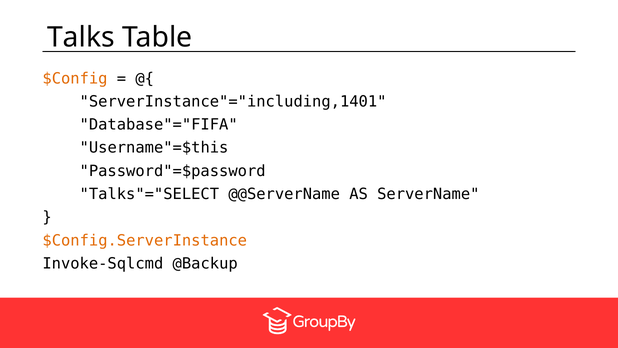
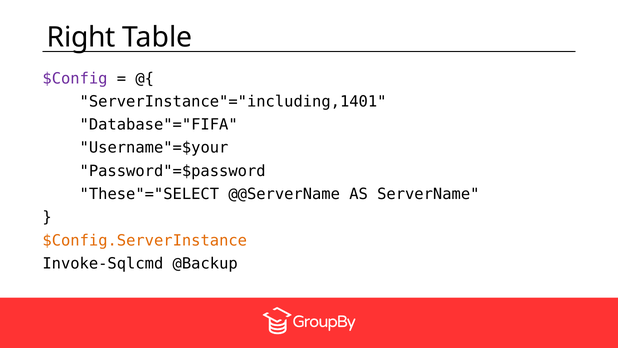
Talks: Talks -> Right (81, 37)
$Config colour: orange -> purple (75, 78)
Username"=$this: Username"=$this -> Username"=$your (154, 148)
Talks"="SELECT: Talks"="SELECT -> These"="SELECT (149, 194)
